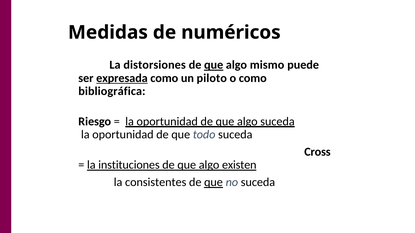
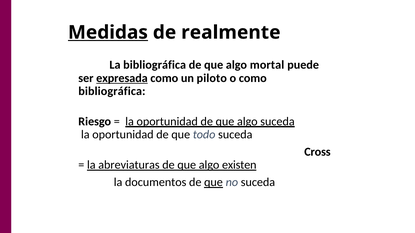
Medidas underline: none -> present (108, 32)
numéricos: numéricos -> realmente (231, 32)
La distorsiones: distorsiones -> bibliográfica (155, 65)
que underline: present -> none (214, 65)
mismo: mismo -> mortal (267, 65)
instituciones: instituciones -> abreviaturas (129, 165)
consistentes: consistentes -> documentos (156, 183)
